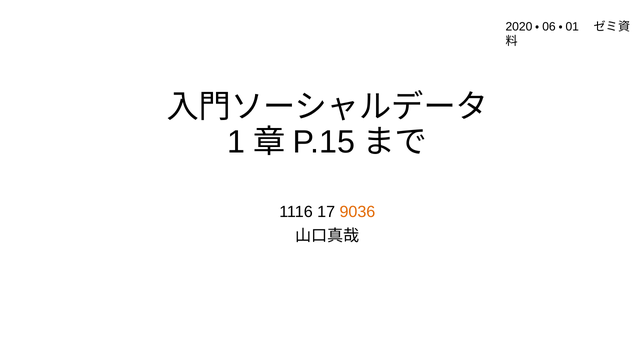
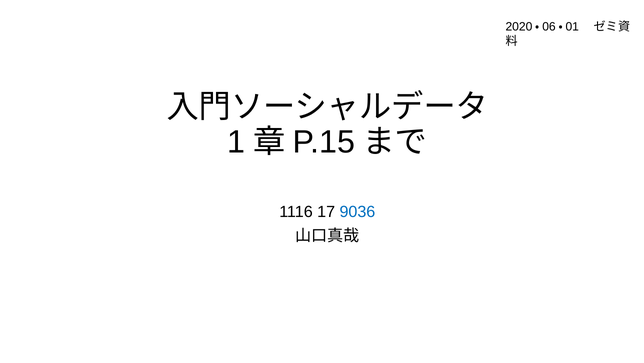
9036 colour: orange -> blue (357, 211)
